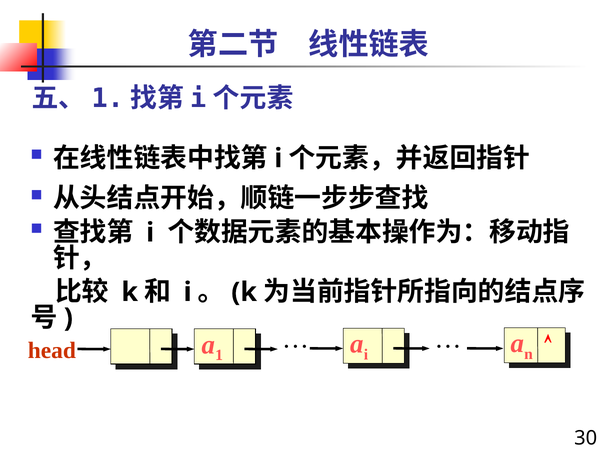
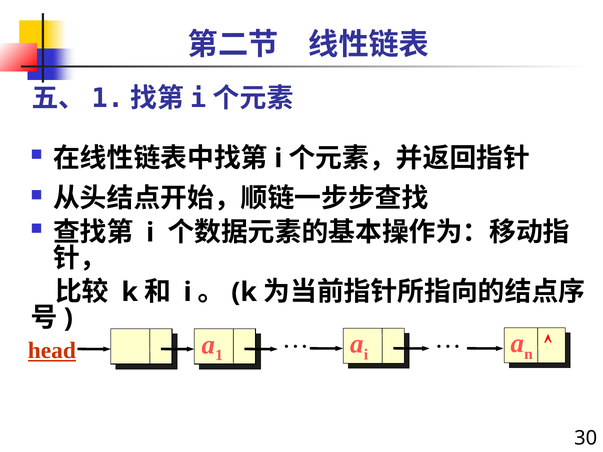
head underline: none -> present (52, 351)
